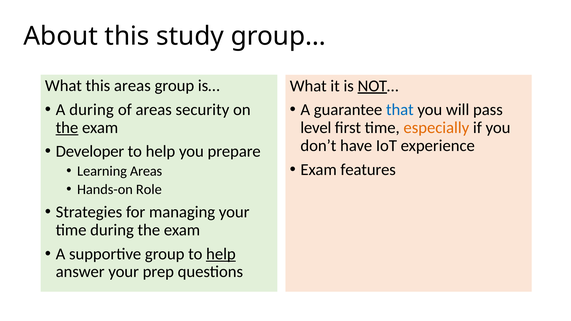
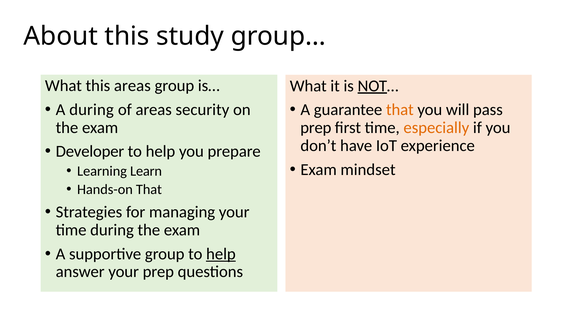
that colour: blue -> orange (400, 110)
the underline: present -> none (67, 128)
level: level -> prep (316, 128)
features: features -> mindset (368, 170)
Learning Areas: Areas -> Learn (146, 171)
Hands-on Role: Role -> That (149, 190)
